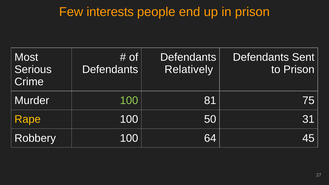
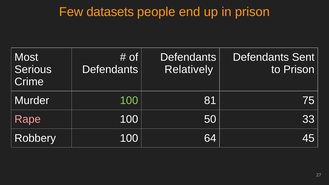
interests: interests -> datasets (110, 12)
Rape colour: yellow -> pink (28, 119)
31: 31 -> 33 (308, 119)
